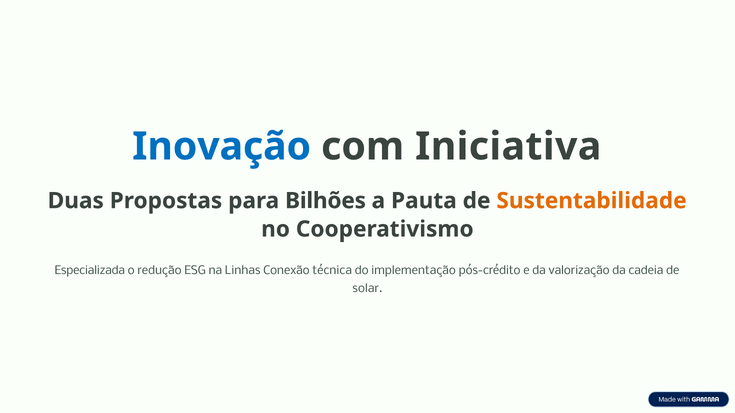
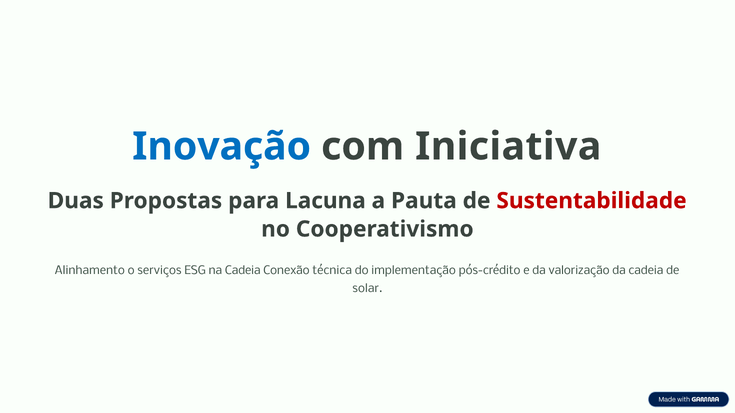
Bilhões: Bilhões -> Lacuna (325, 201)
Sustentabilidade colour: orange -> red (592, 201)
Especializada: Especializada -> Alinhamento (90, 271)
redução: redução -> serviços (159, 271)
na Linhas: Linhas -> Cadeia (243, 271)
